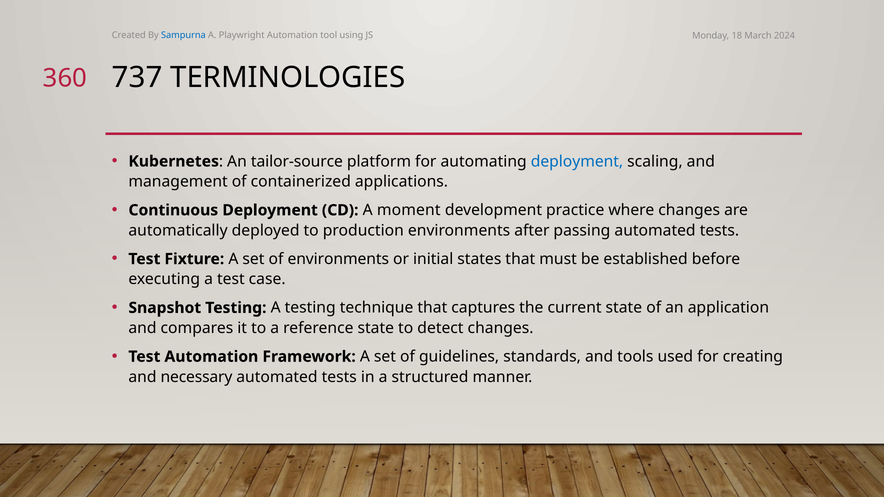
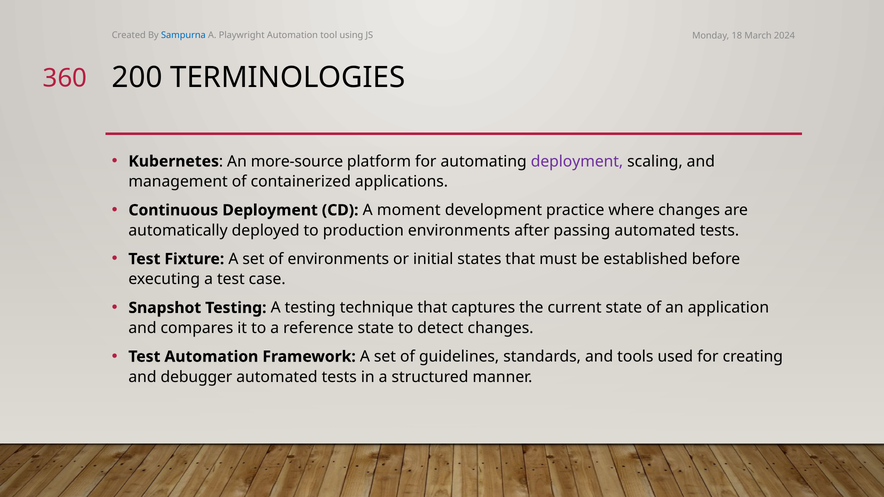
737: 737 -> 200 (137, 77)
tailor-source: tailor-source -> more-source (297, 161)
deployment colour: blue -> purple (577, 161)
necessary: necessary -> debugger (196, 377)
